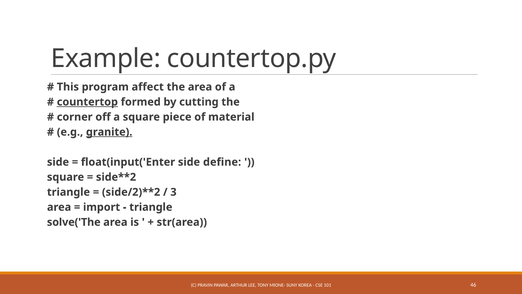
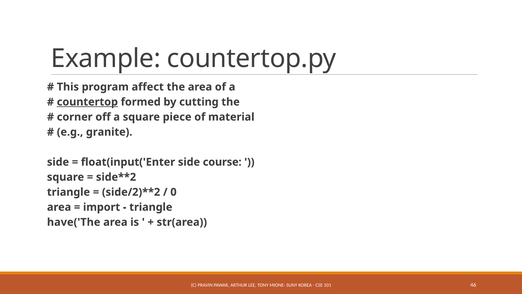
granite underline: present -> none (109, 132)
define: define -> course (222, 162)
3: 3 -> 0 (173, 192)
solve('The: solve('The -> have('The (74, 222)
